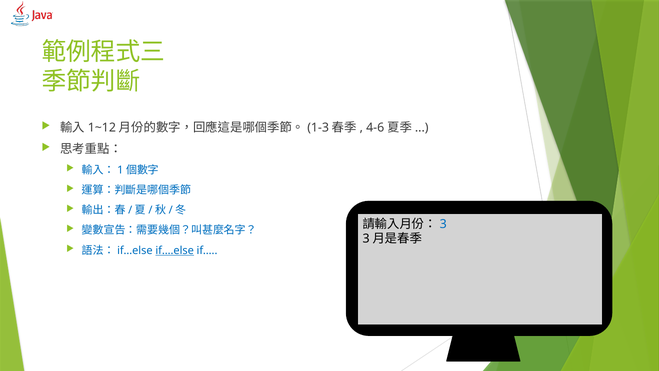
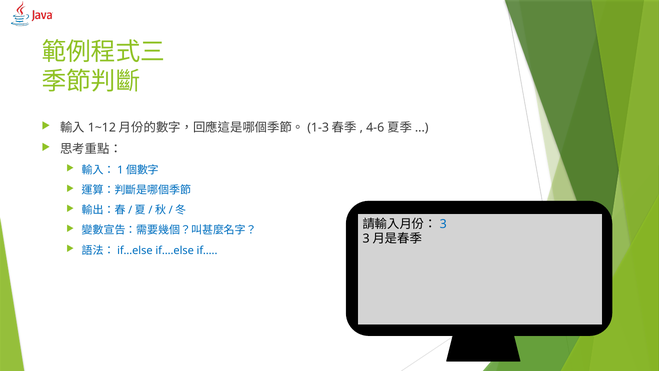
if….else underline: present -> none (175, 250)
